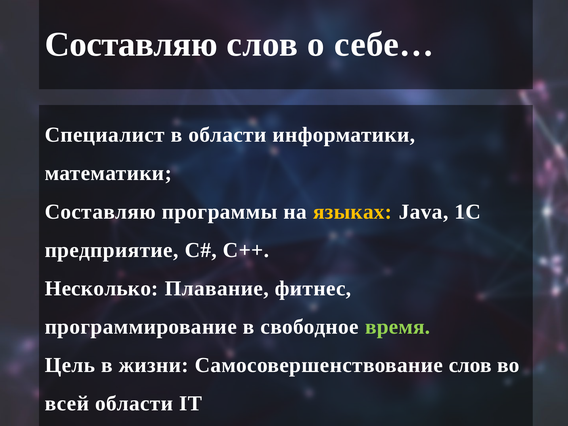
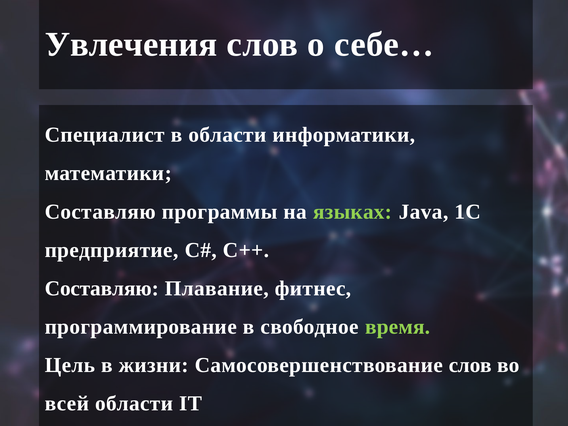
Составляю: Составляю -> Увлечения (131, 44)
языках colour: yellow -> light green (353, 212)
Несколько: Несколько -> Составляю (102, 288)
